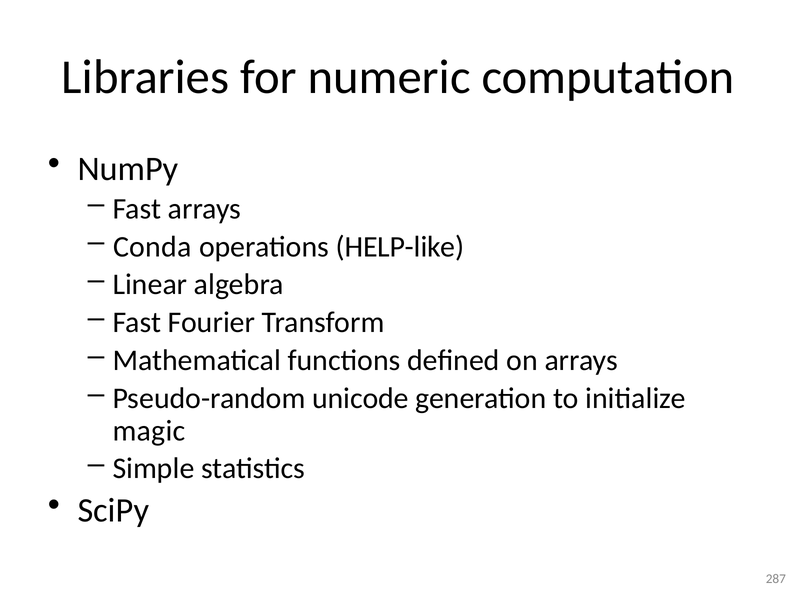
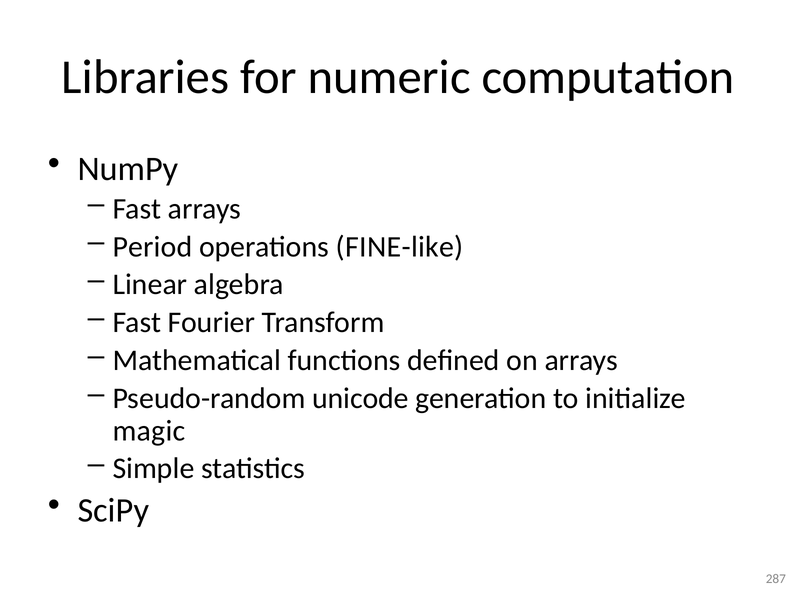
Conda: Conda -> Period (152, 247)
HELP-like: HELP-like -> FINE-like (400, 247)
